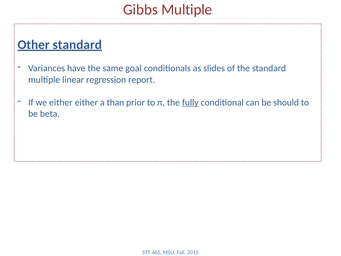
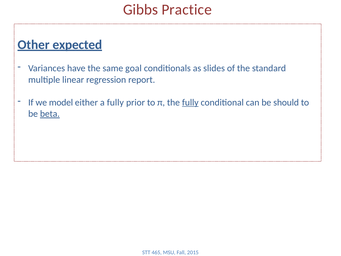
Gibbs Multiple: Multiple -> Practice (187, 10)
Other standard: standard -> expected (77, 45)
we either: either -> model (61, 102)
a than: than -> fully (115, 102)
beta underline: none -> present (50, 114)
